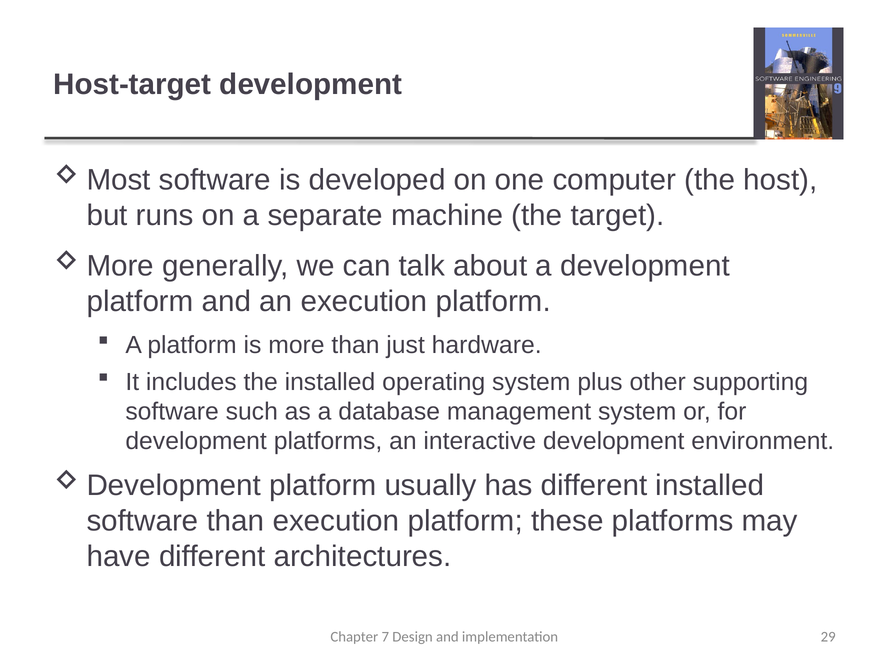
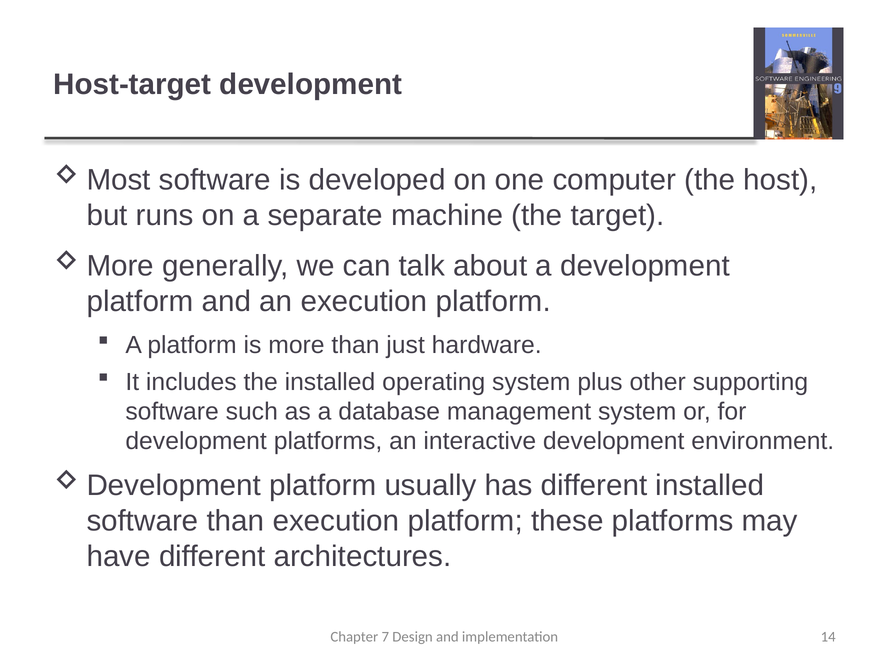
29: 29 -> 14 (828, 637)
